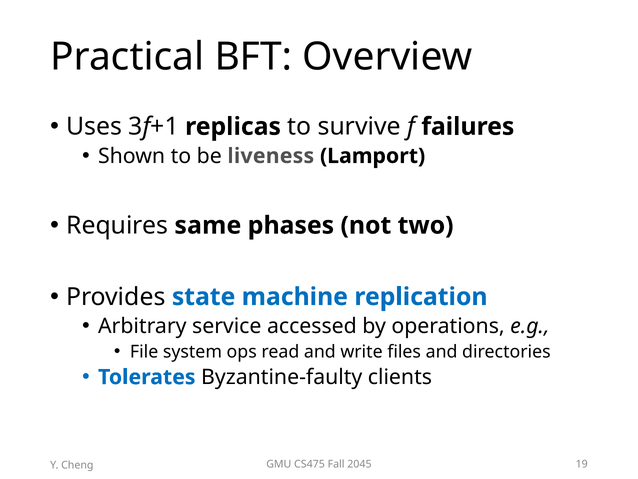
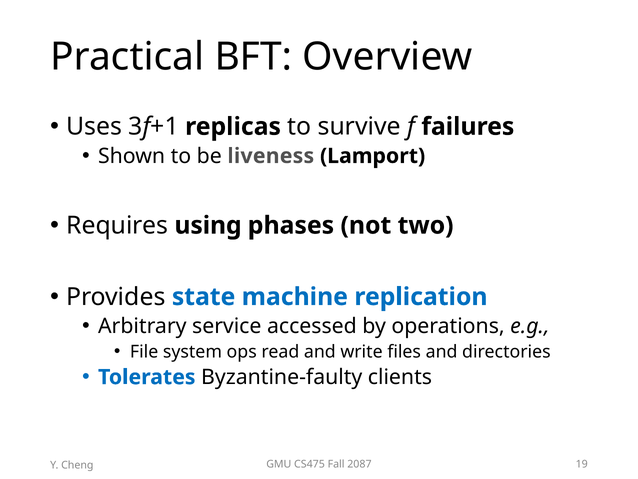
same: same -> using (208, 225)
2045: 2045 -> 2087 (359, 464)
